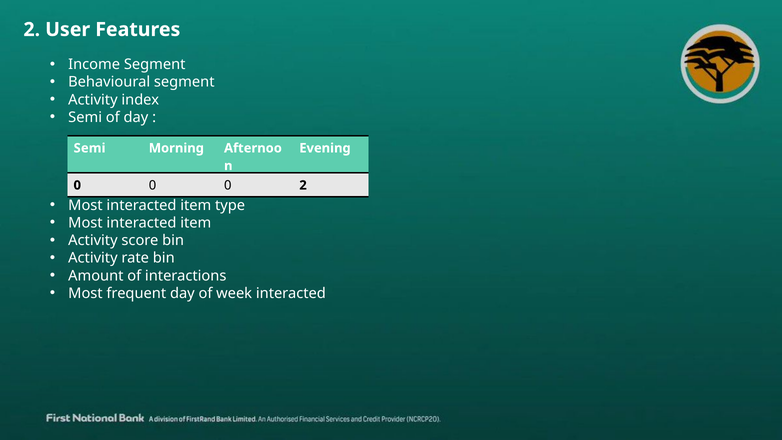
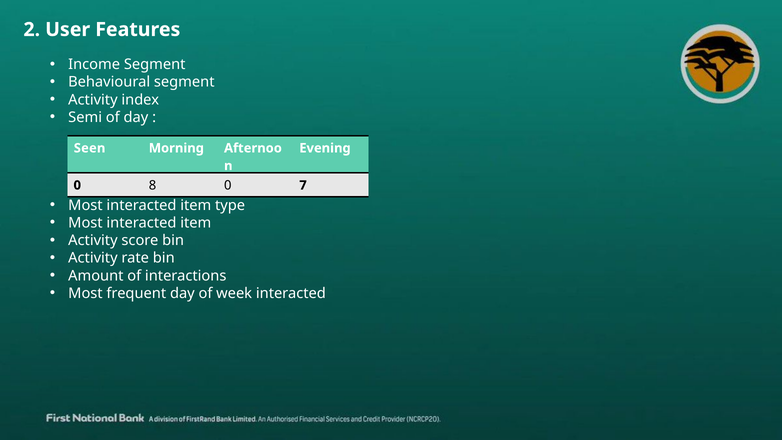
Semi: Semi -> Seen (90, 148)
0: 0 -> 8 (153, 185)
0 2: 2 -> 7 (303, 185)
